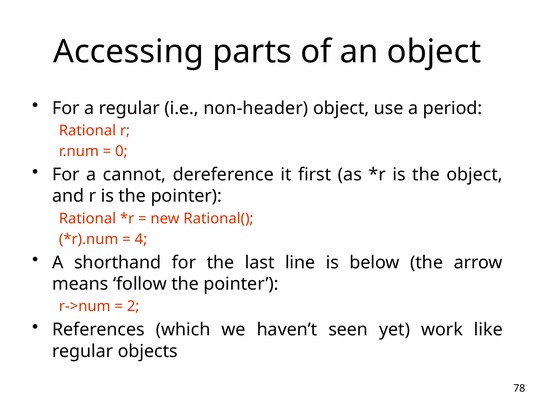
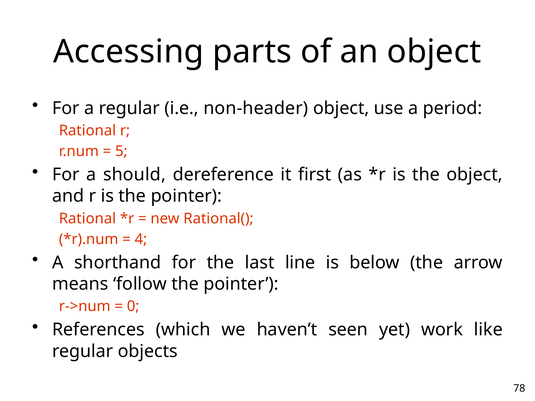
0: 0 -> 5 (121, 151)
cannot: cannot -> should (134, 175)
2: 2 -> 0 (133, 307)
